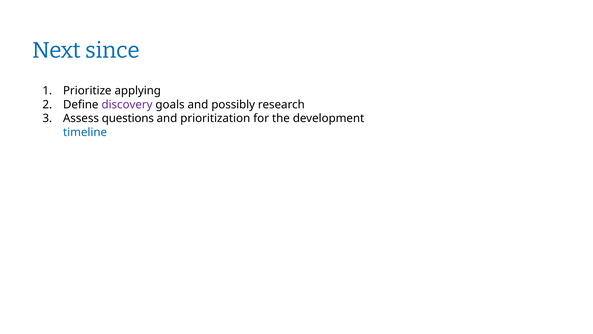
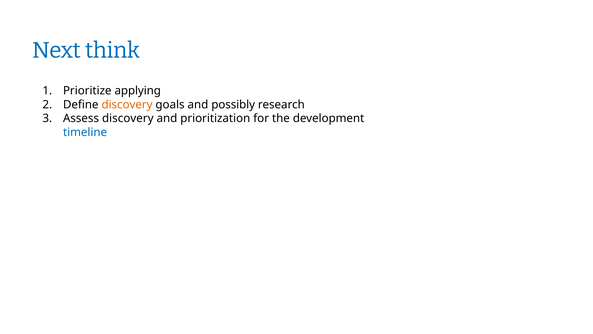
since: since -> think (112, 50)
discovery colour: purple -> orange (127, 104)
Assess questions: questions -> discovery (128, 118)
